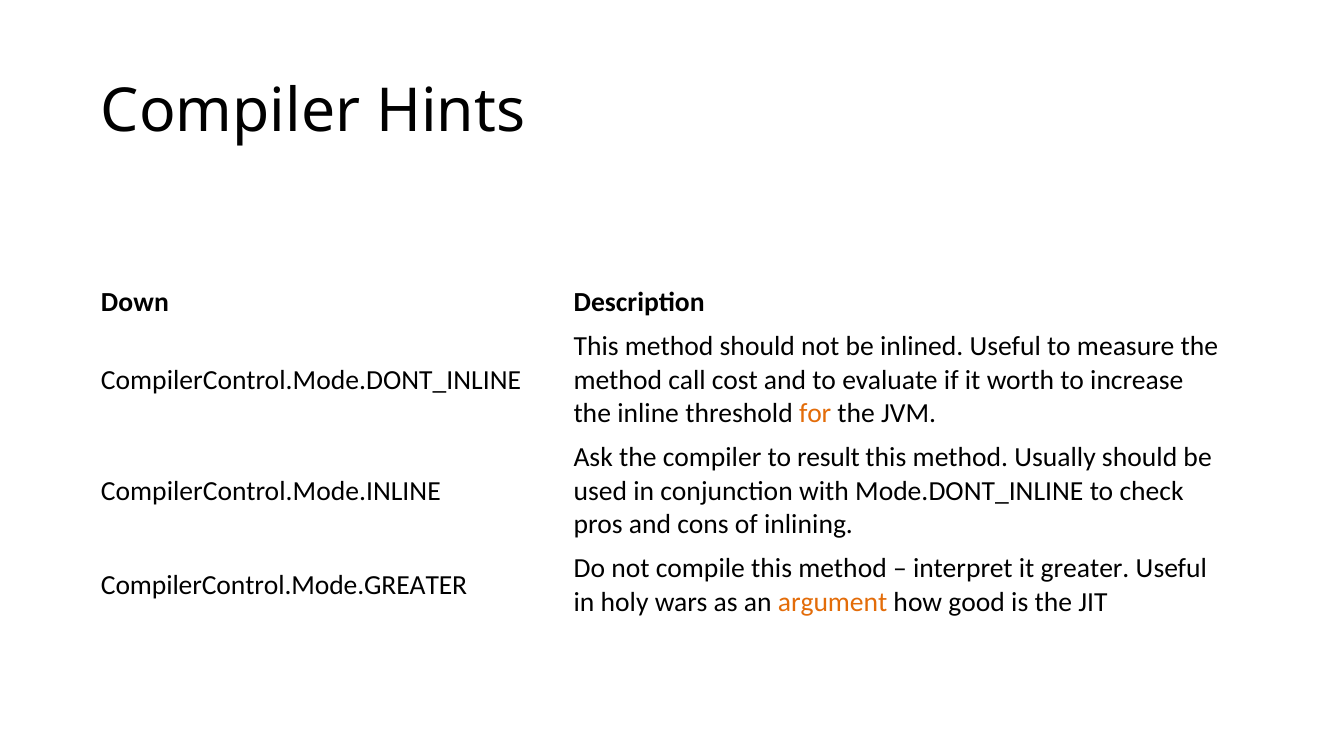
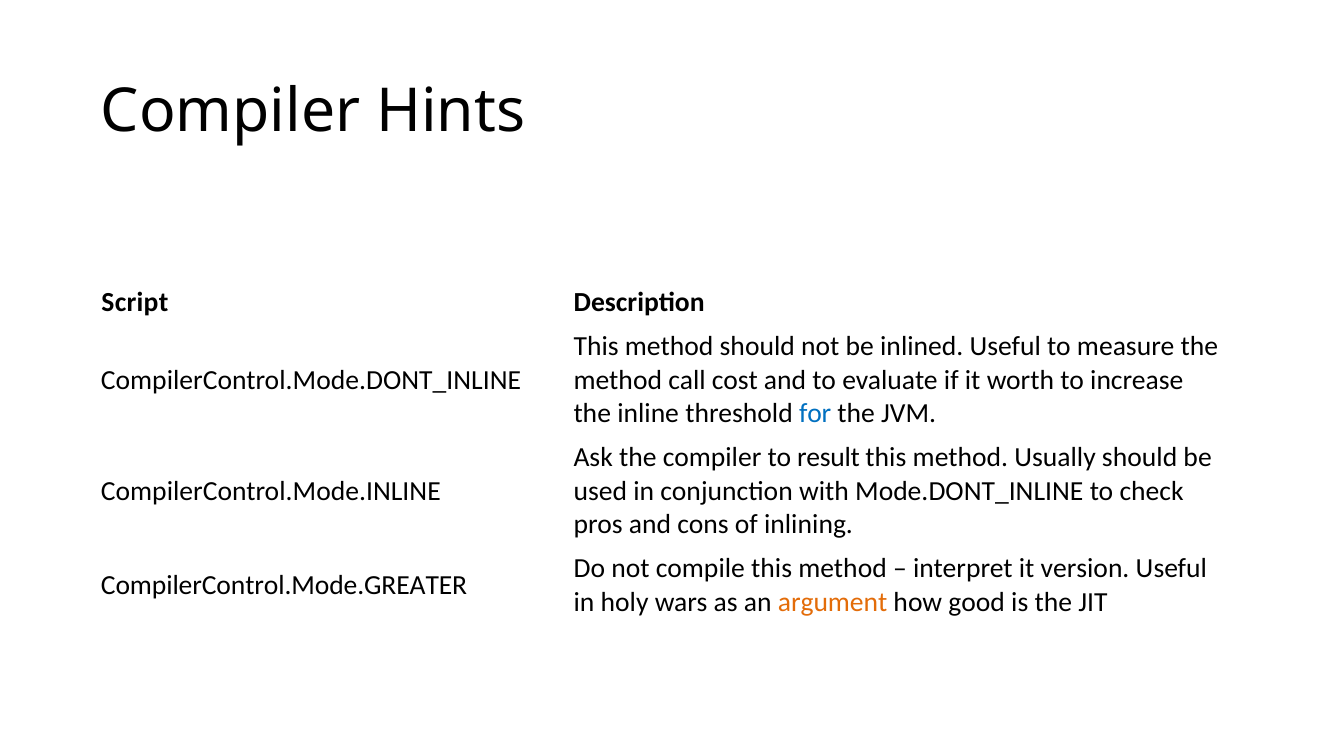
Down: Down -> Script (135, 303)
for colour: orange -> blue (815, 414)
greater: greater -> version (1085, 569)
